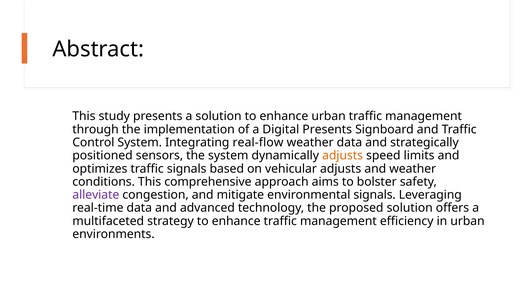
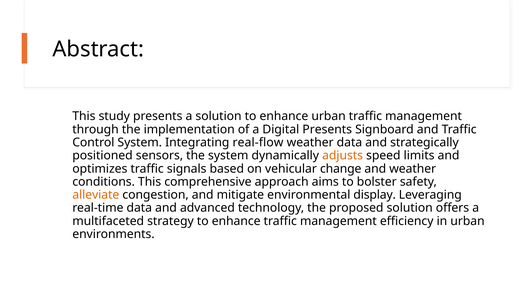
vehicular adjusts: adjusts -> change (341, 169)
alleviate colour: purple -> orange (96, 195)
environmental signals: signals -> display (375, 195)
